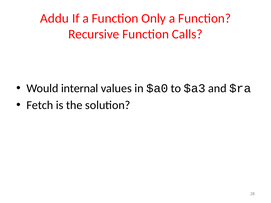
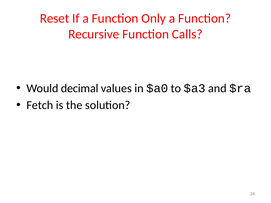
Addu: Addu -> Reset (55, 18)
internal: internal -> decimal (80, 88)
